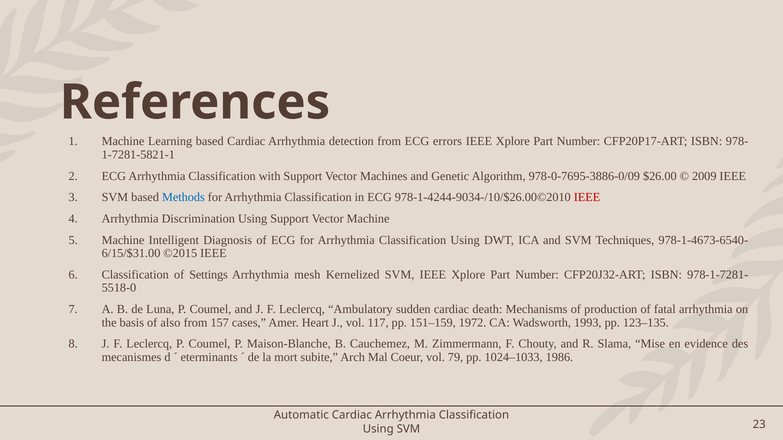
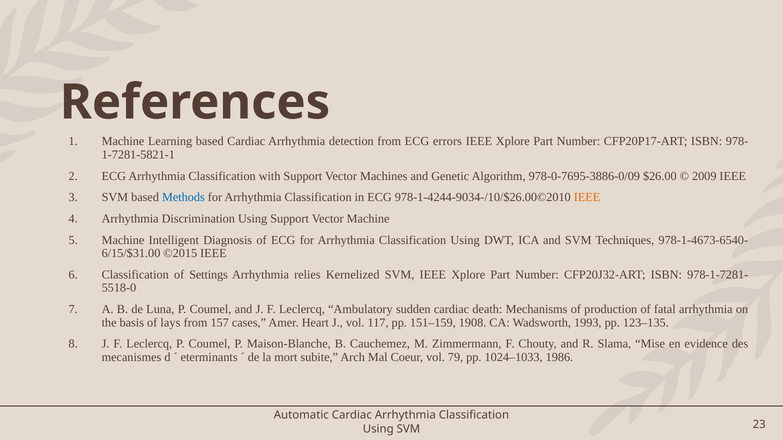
IEEE colour: red -> orange (587, 198)
mesh: mesh -> relies (307, 275)
also: also -> lays (170, 323)
1972: 1972 -> 1908 (473, 323)
